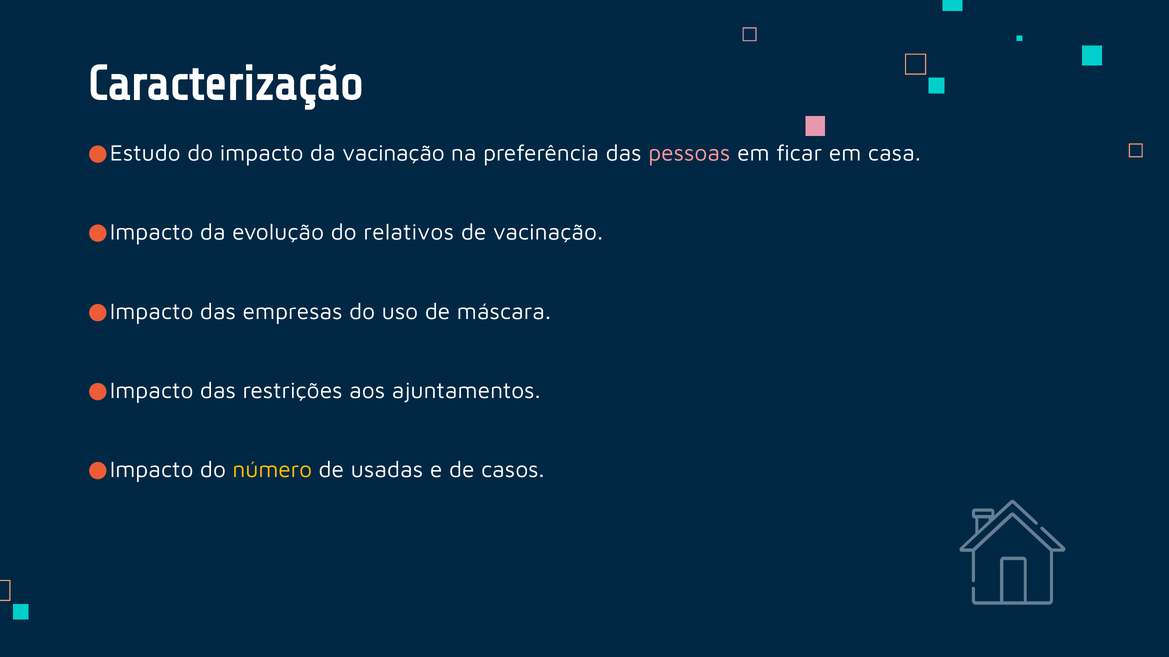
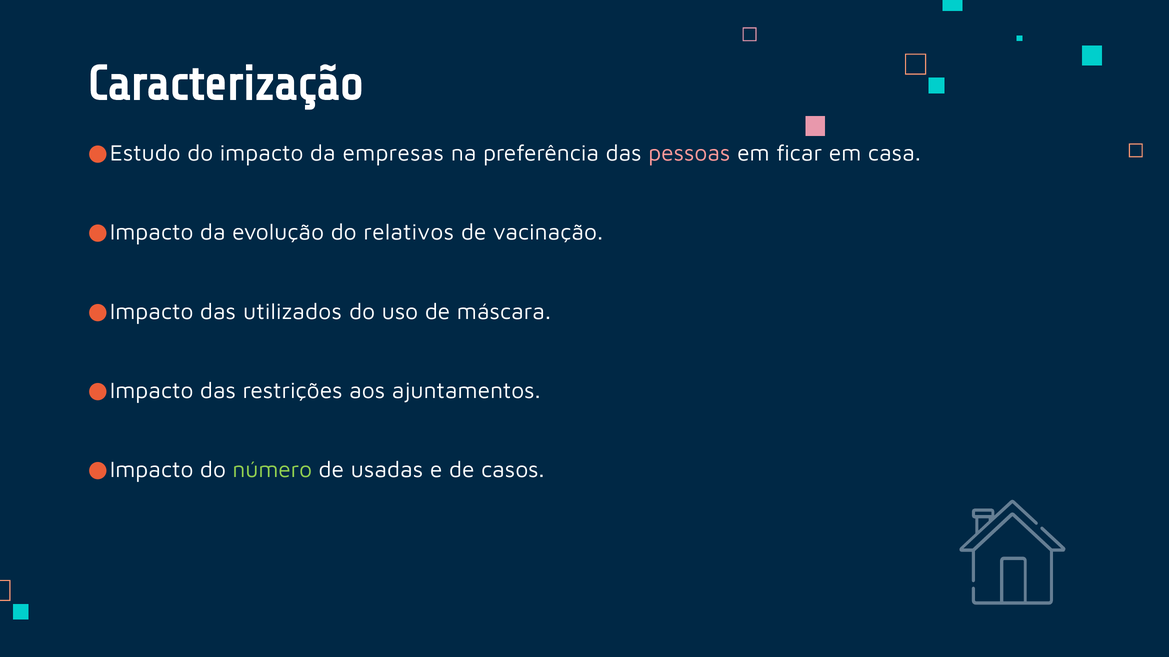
da vacinação: vacinação -> empresas (393, 153)
empresas: empresas -> utilizados (292, 312)
número colour: yellow -> light green (272, 470)
